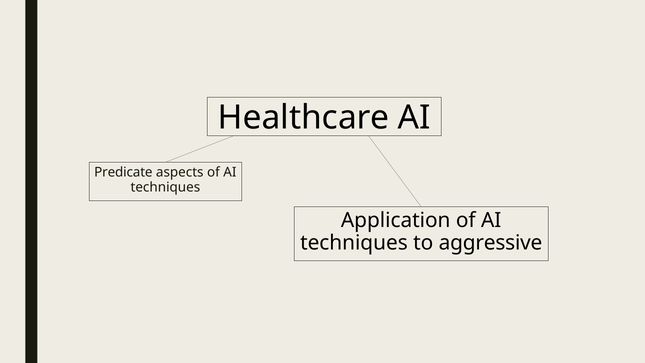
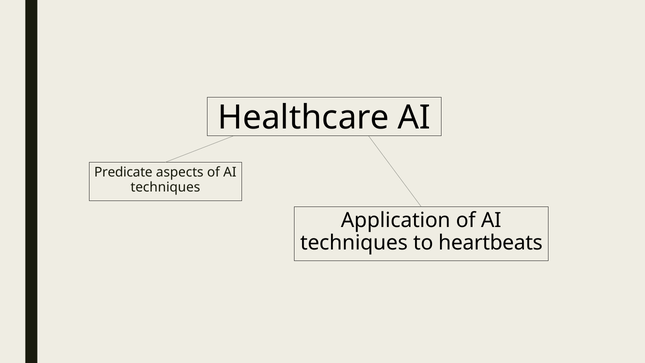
aggressive: aggressive -> heartbeats (491, 243)
